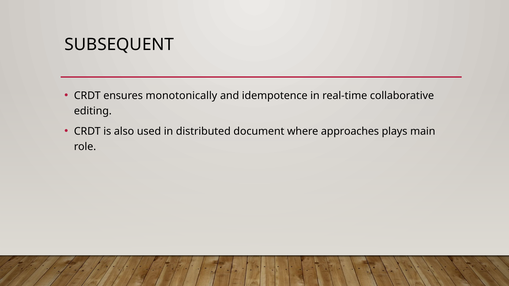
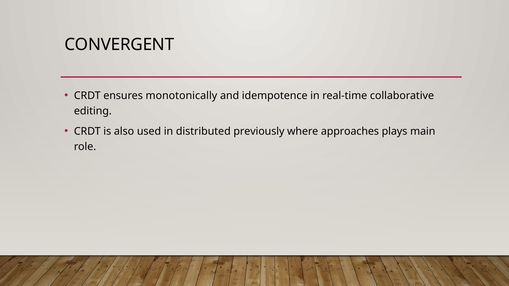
SUBSEQUENT: SUBSEQUENT -> CONVERGENT (119, 45)
document: document -> previously (259, 132)
